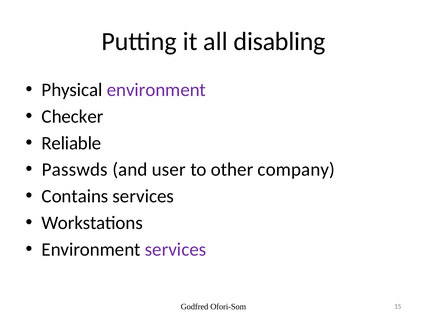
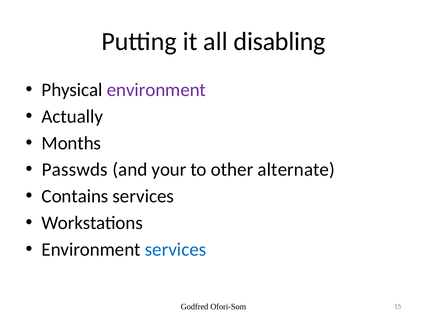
Checker: Checker -> Actually (72, 116)
Reliable: Reliable -> Months (71, 143)
user: user -> your (169, 169)
company: company -> alternate (296, 169)
services colour: purple -> blue (176, 249)
